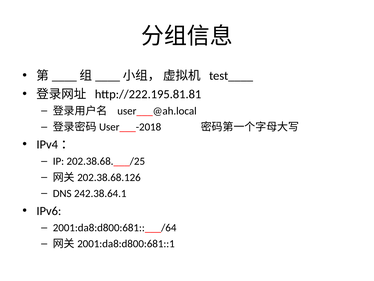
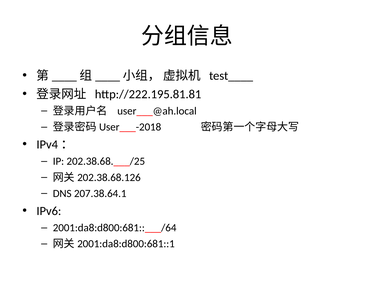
242.38.64.1: 242.38.64.1 -> 207.38.64.1 (100, 193)
